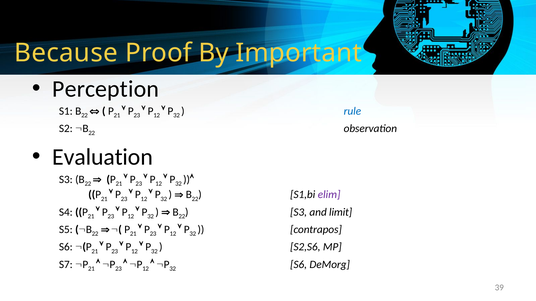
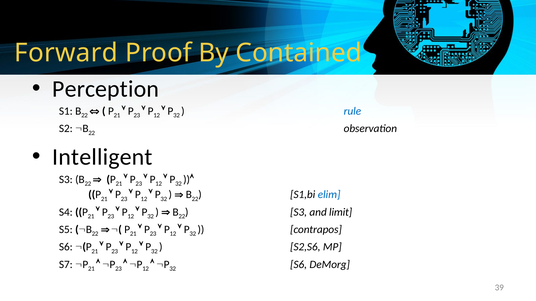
Because: Because -> Forward (66, 53)
Important: Important -> Contained (299, 53)
Evaluation: Evaluation -> Intelligent (102, 157)
elim colour: purple -> blue (329, 195)
